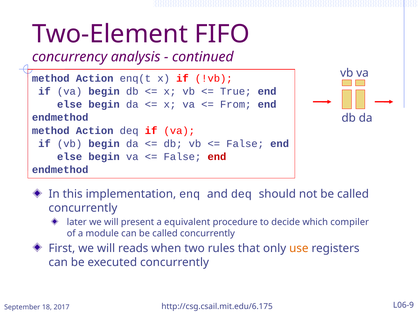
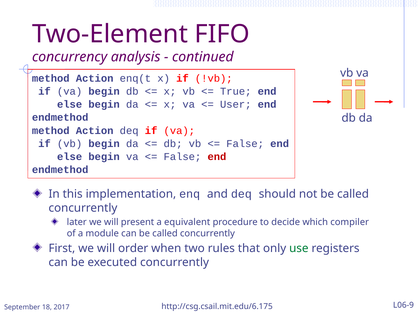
From: From -> User (236, 105)
reads: reads -> order (133, 249)
use colour: orange -> green (299, 249)
